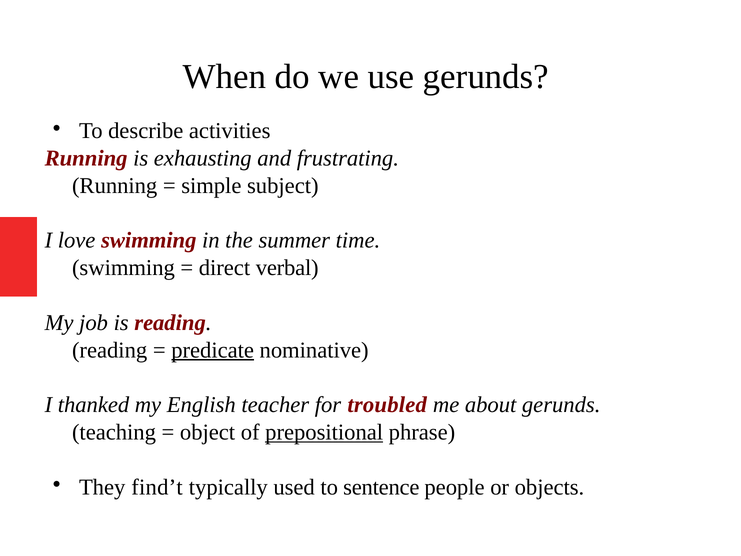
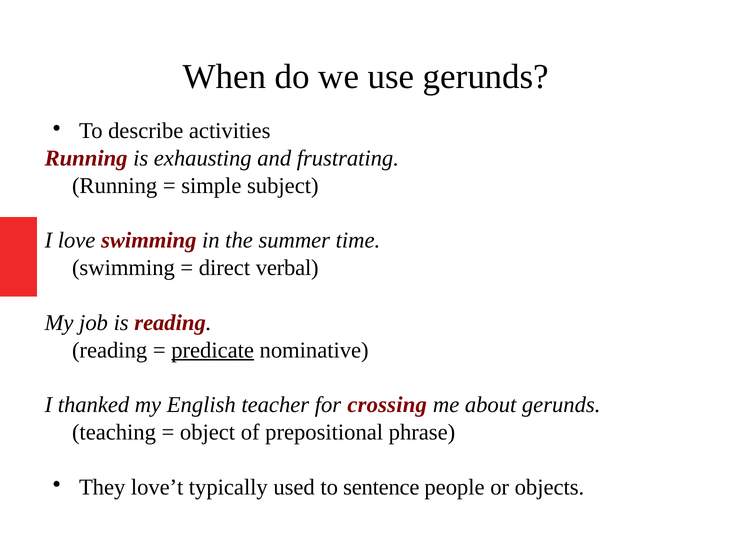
troubled: troubled -> crossing (387, 405)
prepositional underline: present -> none (324, 432)
find’t: find’t -> love’t (157, 487)
